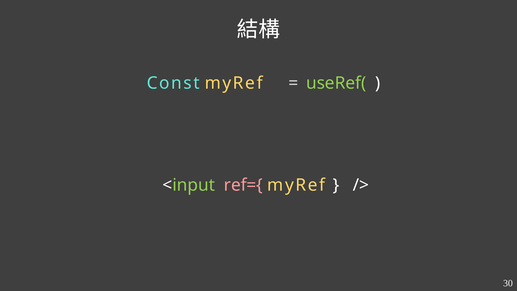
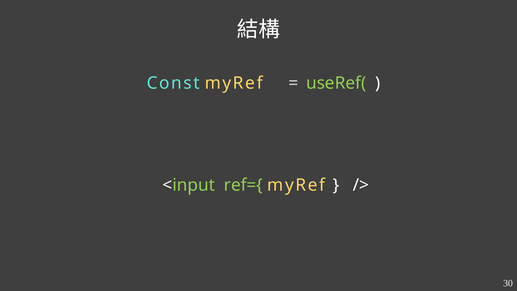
ref={ colour: pink -> light green (243, 185)
